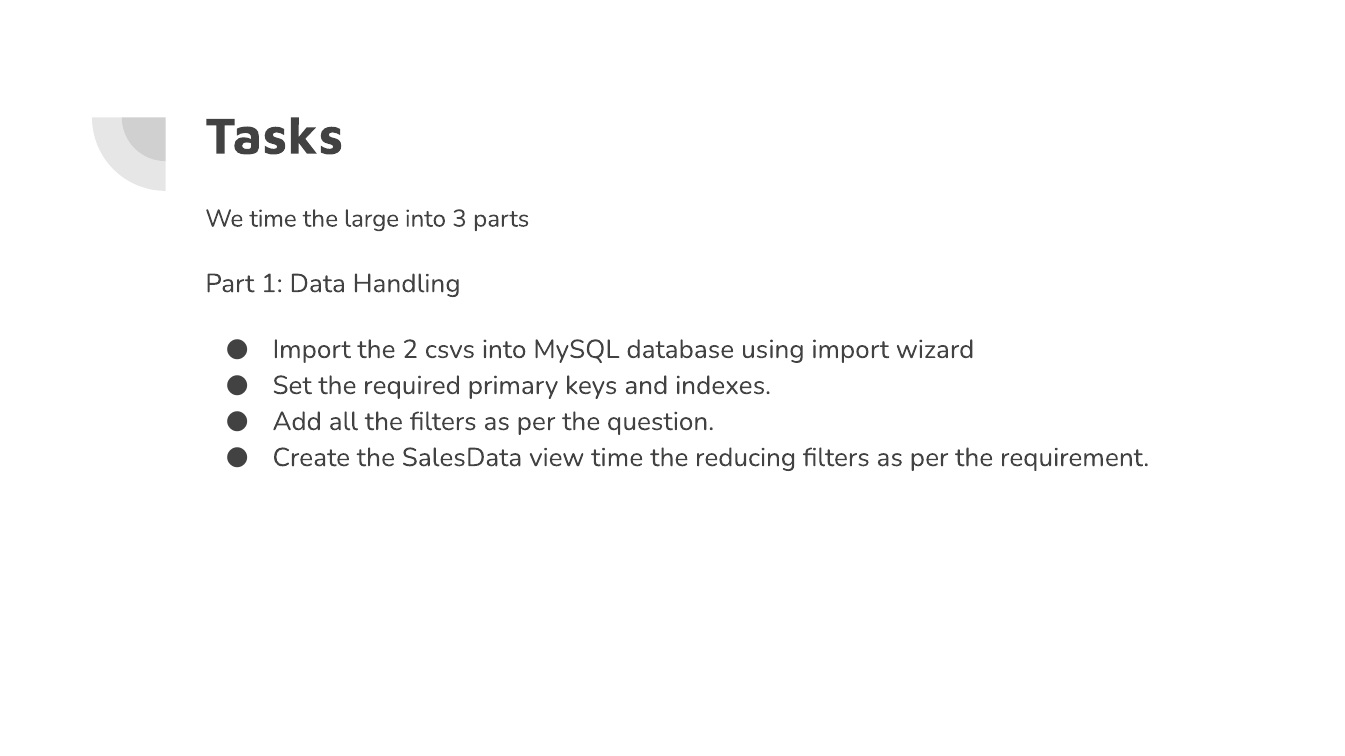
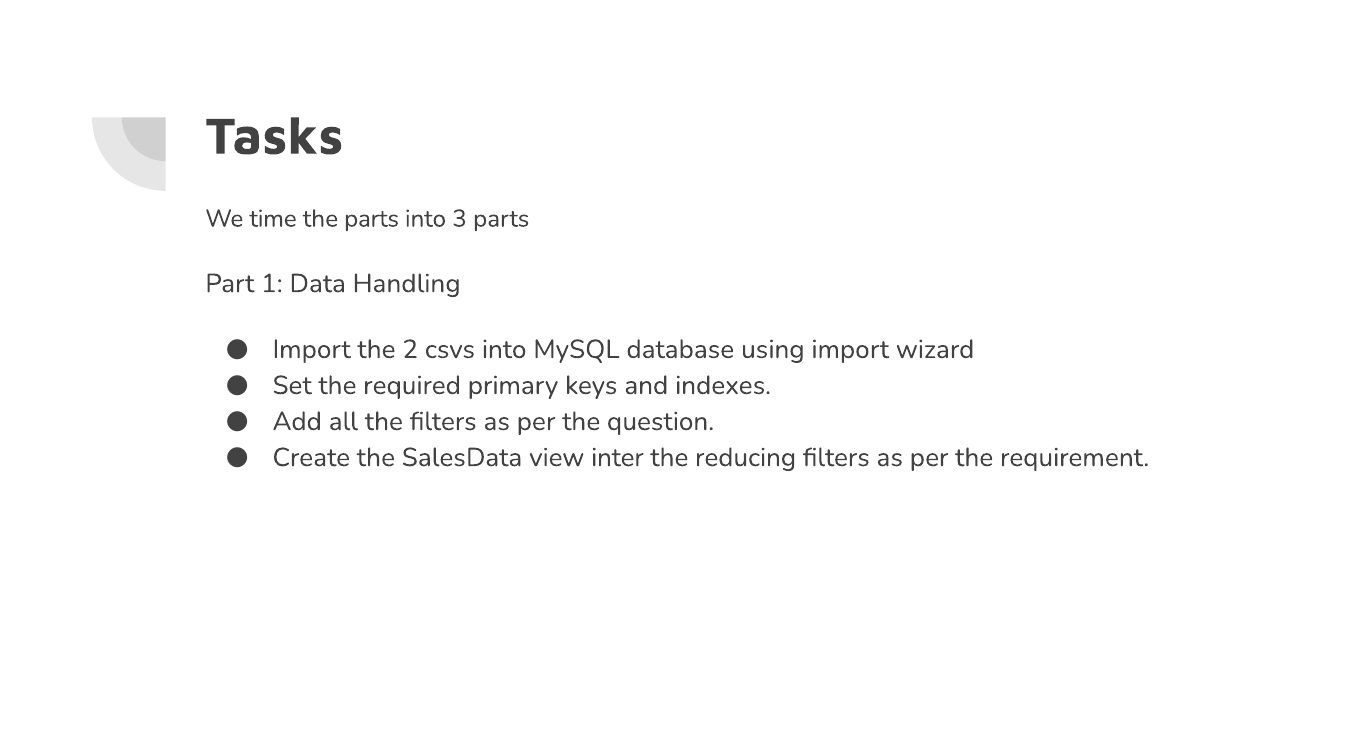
the large: large -> parts (372, 219)
view time: time -> inter (617, 458)
